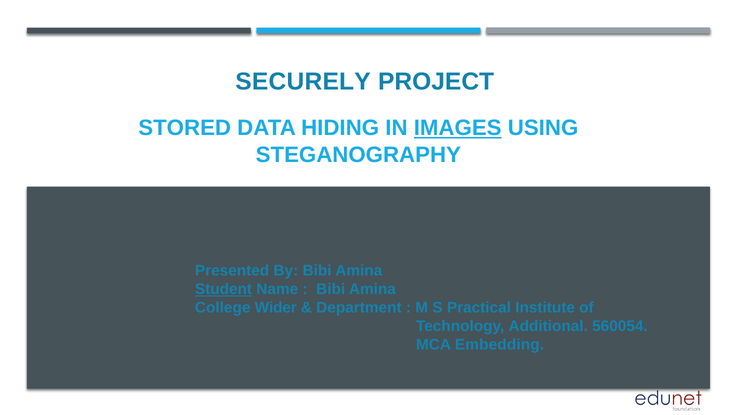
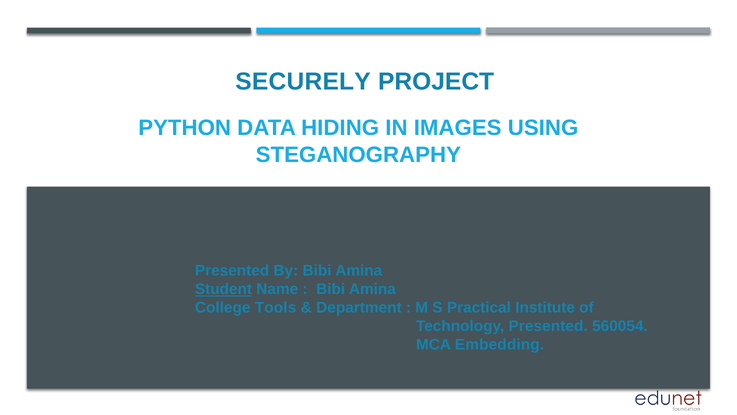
STORED: STORED -> PYTHON (185, 128)
IMAGES underline: present -> none (458, 128)
Wider: Wider -> Tools (276, 307)
Technology Additional: Additional -> Presented (548, 326)
